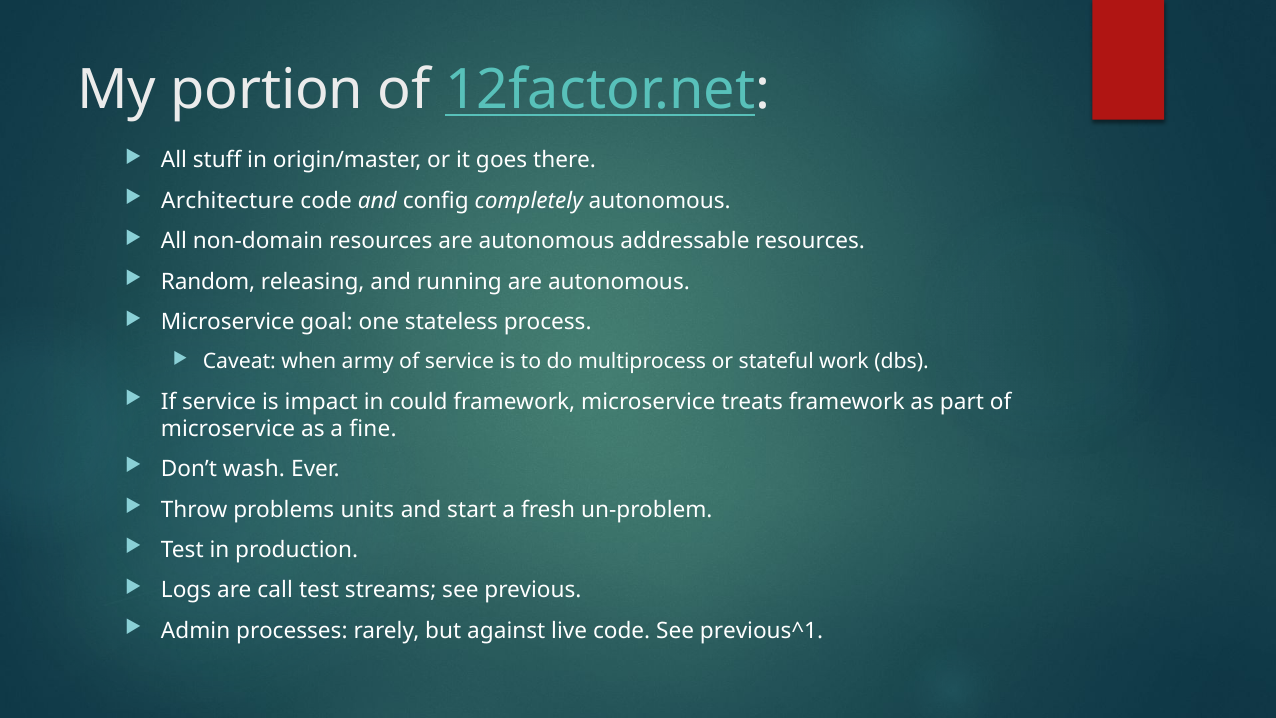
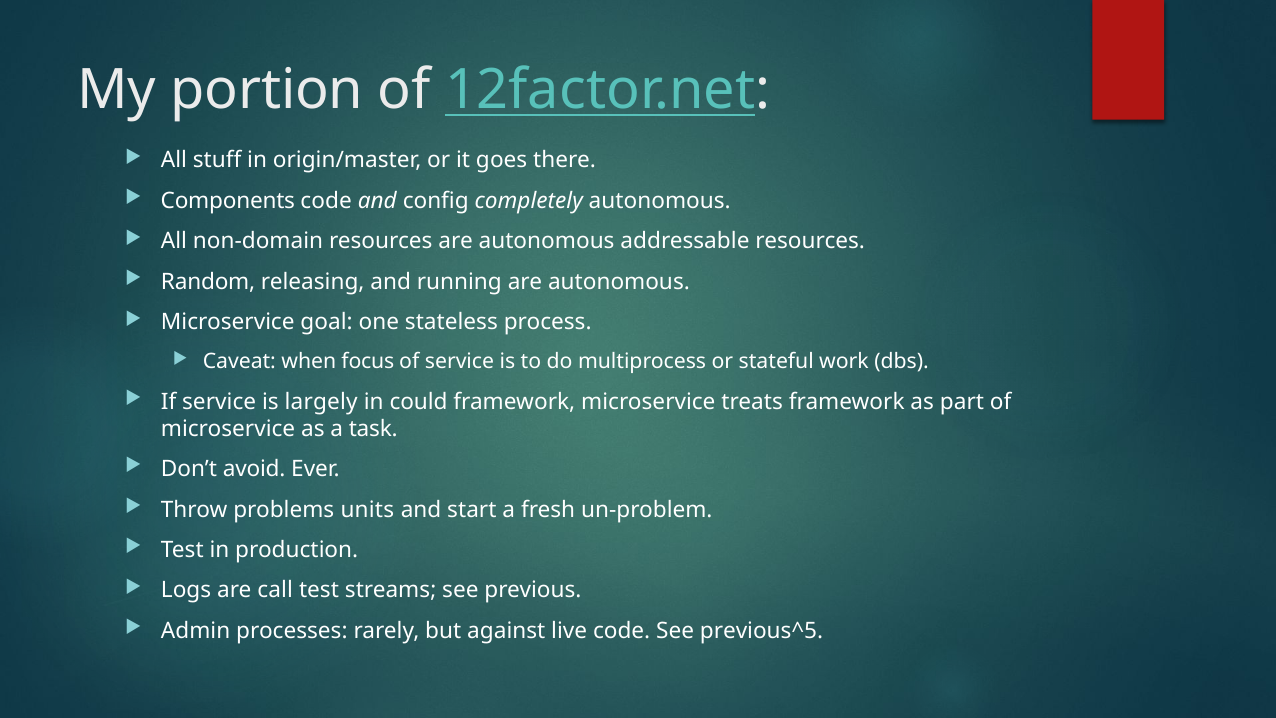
Architecture: Architecture -> Components (228, 201)
army: army -> focus (368, 362)
impact: impact -> largely (321, 401)
fine: fine -> task (373, 429)
wash: wash -> avoid (254, 469)
previous^1: previous^1 -> previous^5 (762, 631)
